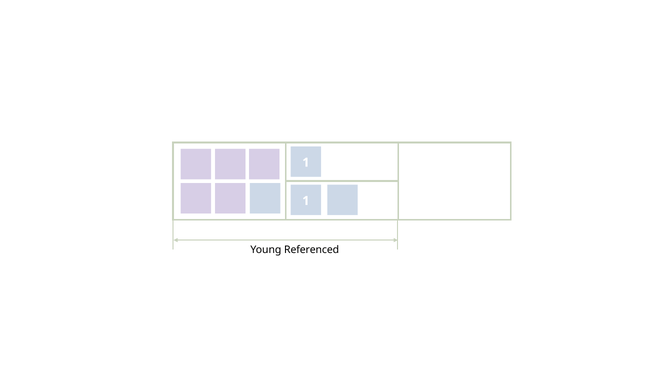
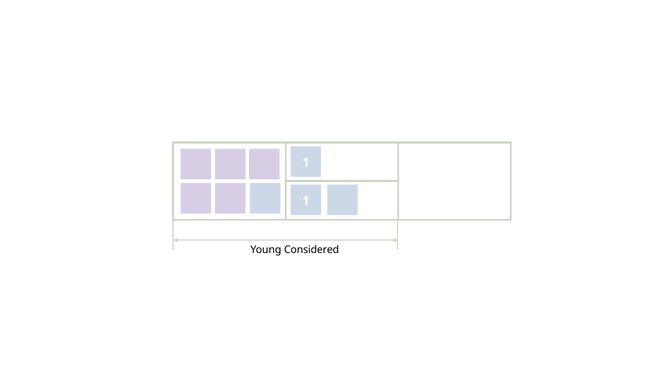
Referenced: Referenced -> Considered (312, 250)
